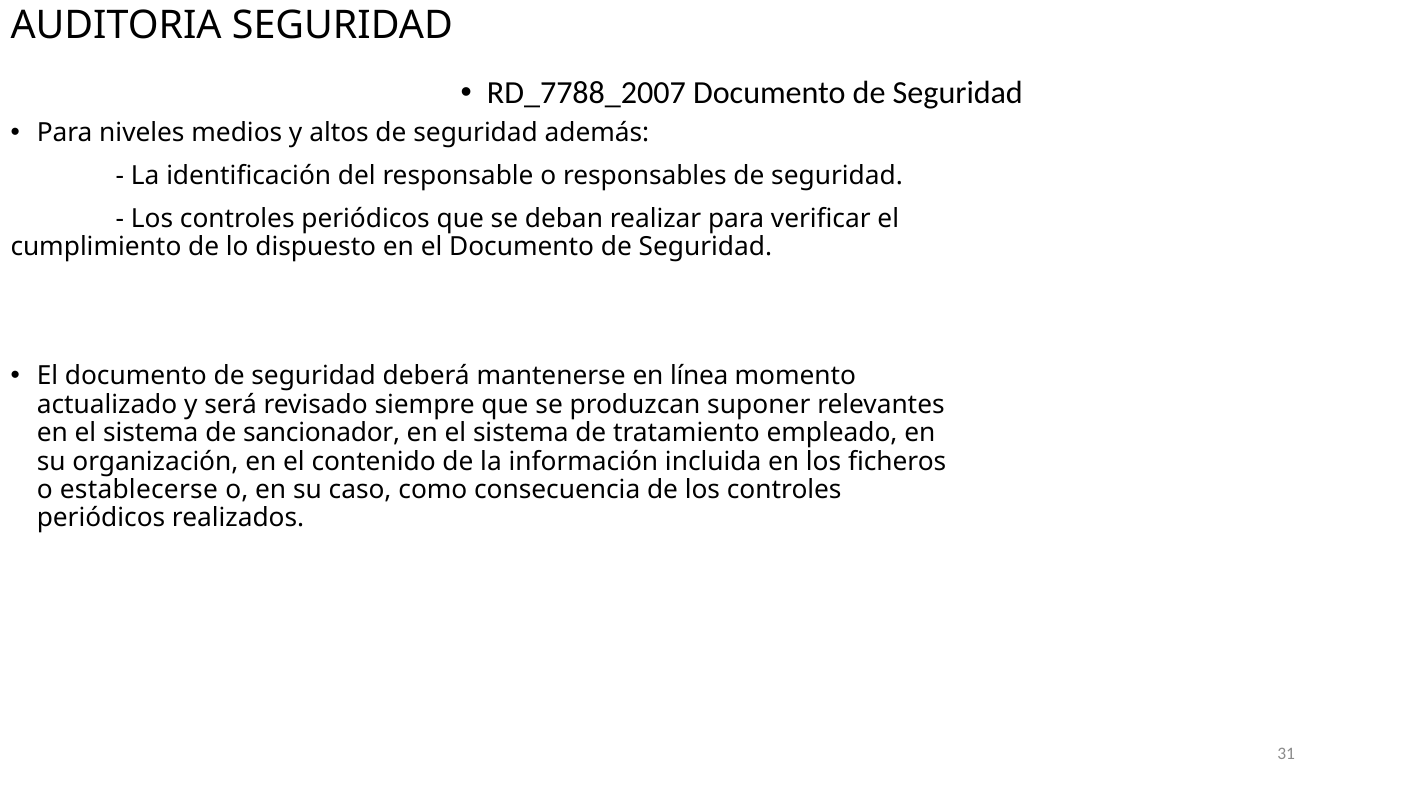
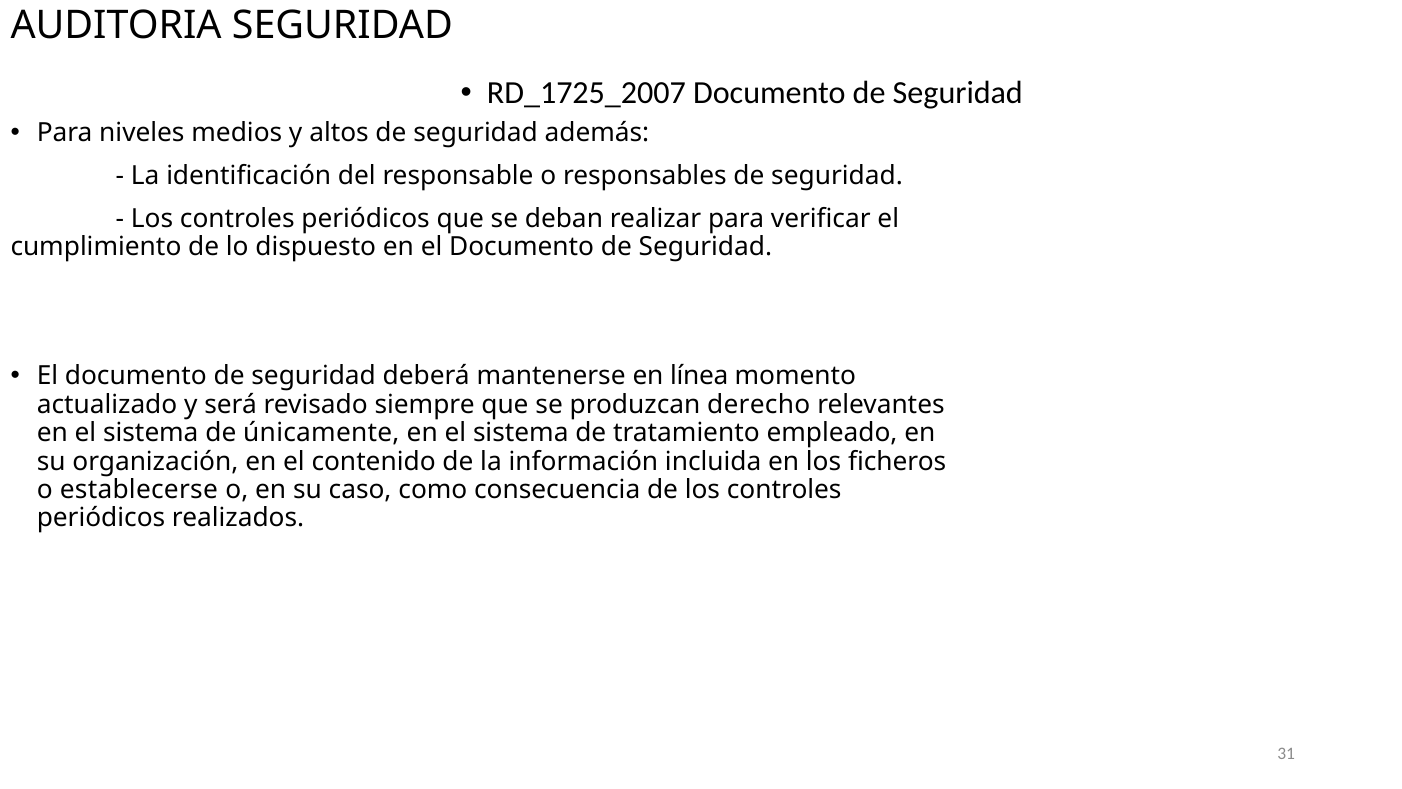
RD_7788_2007: RD_7788_2007 -> RD_1725_2007 (586, 93)
suponer: suponer -> derecho (759, 404)
sancionador: sancionador -> únicamente (321, 433)
